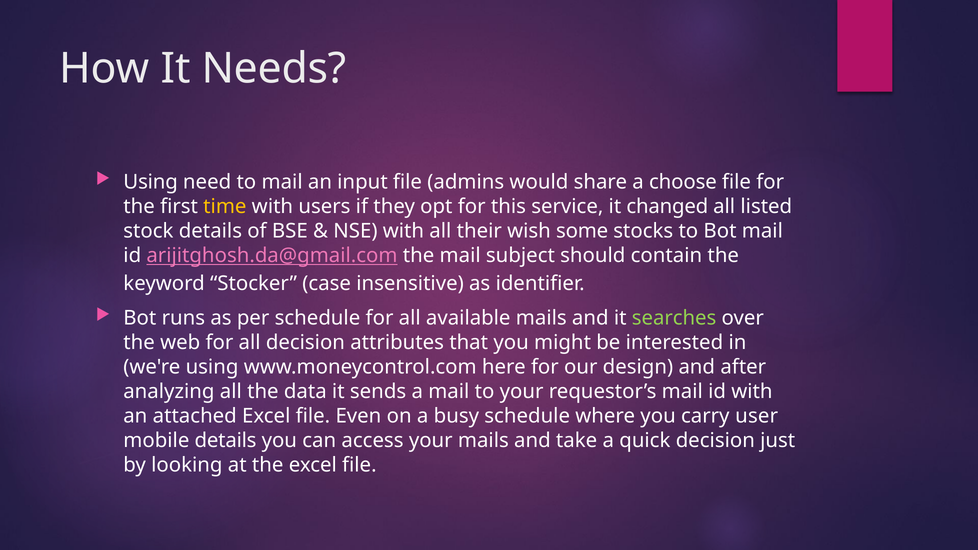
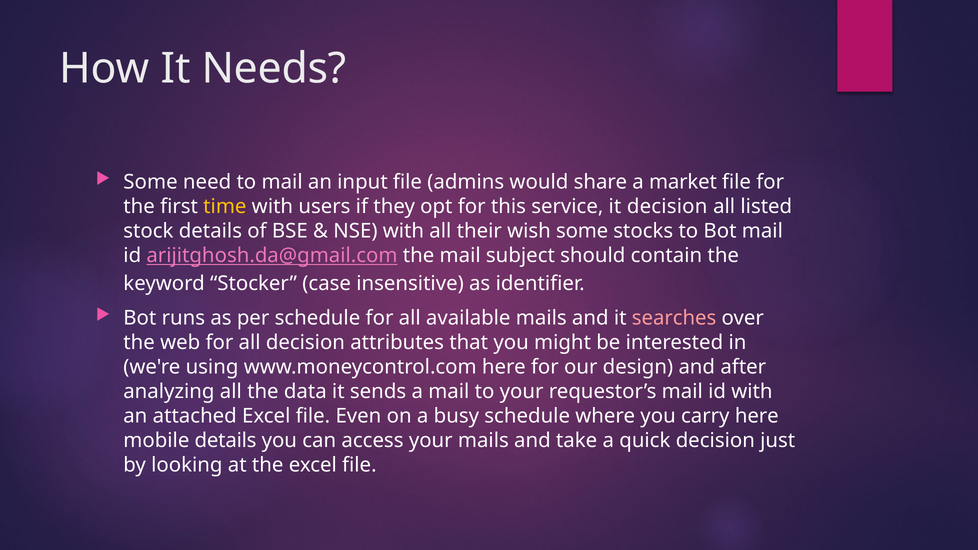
Using: Using -> Some (151, 182)
choose: choose -> market (683, 182)
it changed: changed -> decision (667, 207)
searches colour: light green -> pink (674, 318)
carry user: user -> here (757, 416)
